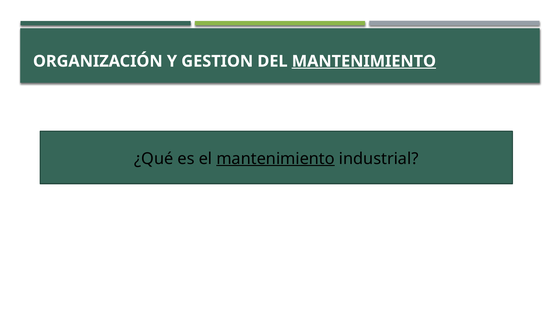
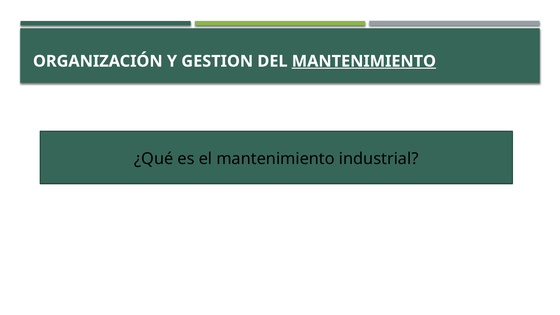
mantenimiento underline: present -> none (276, 159)
